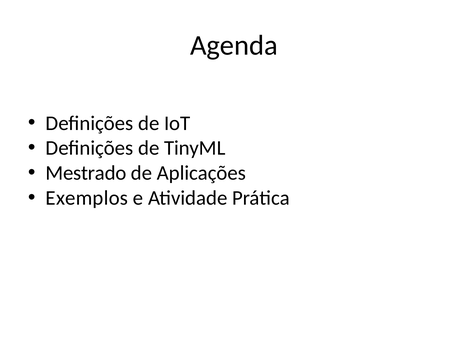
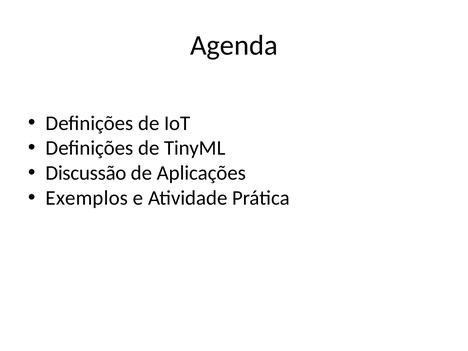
Mestrado: Mestrado -> Discussão (86, 173)
